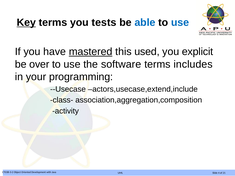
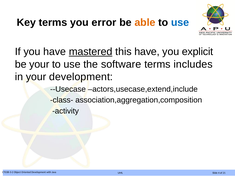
Key underline: present -> none (26, 22)
tests: tests -> error (104, 22)
able colour: blue -> orange (145, 22)
this used: used -> have (147, 52)
be over: over -> your (39, 64)
your programming: programming -> development (81, 77)
